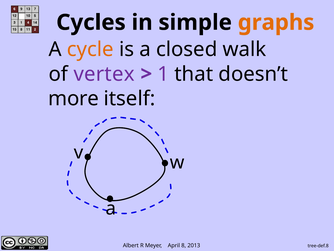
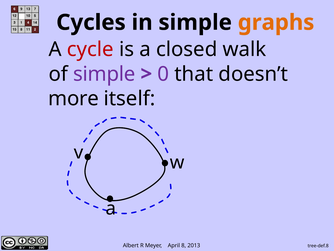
cycle colour: orange -> red (90, 49)
of vertex: vertex -> simple (104, 74)
1: 1 -> 0 (163, 74)
